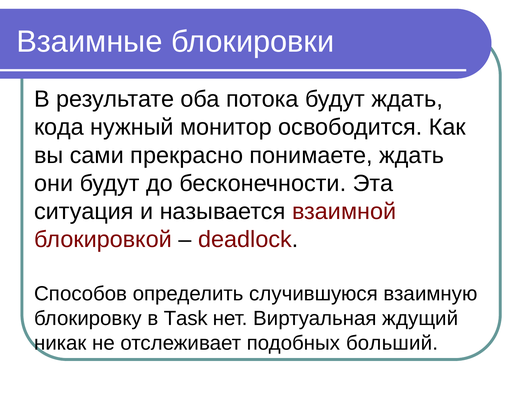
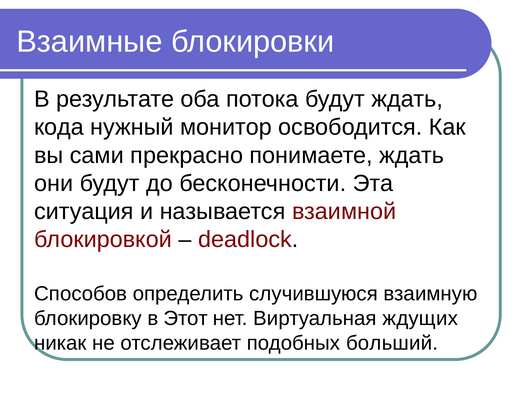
Task: Task -> Этот (186, 319)
ждущий: ждущий -> ждущих (420, 319)
